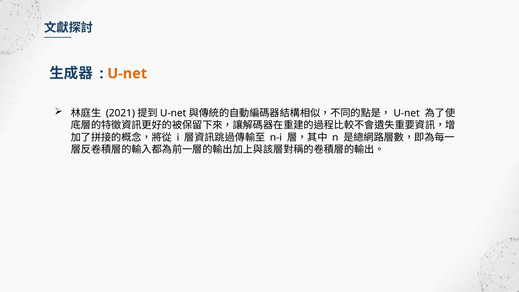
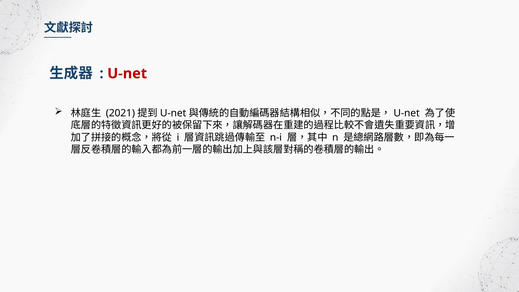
U-net colour: orange -> red (127, 73)
